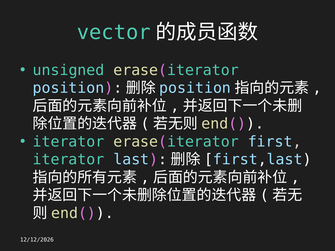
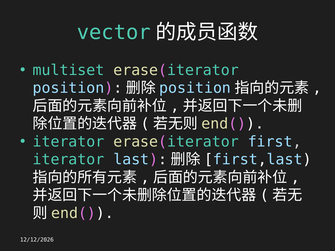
unsigned: unsigned -> multiset (69, 70)
